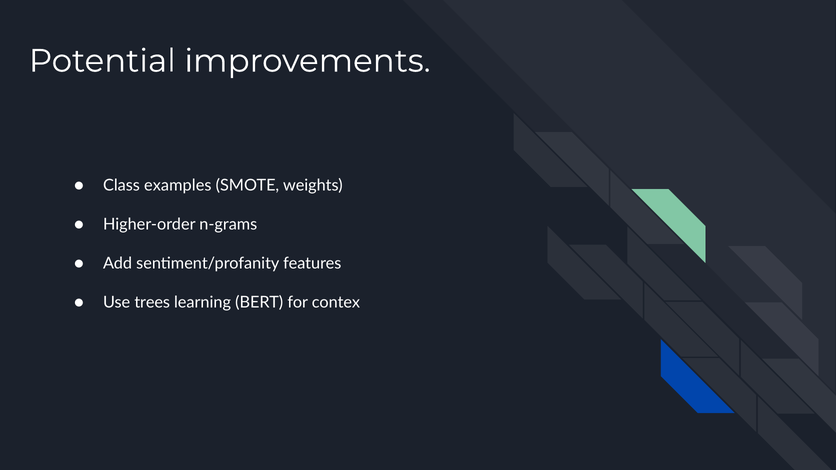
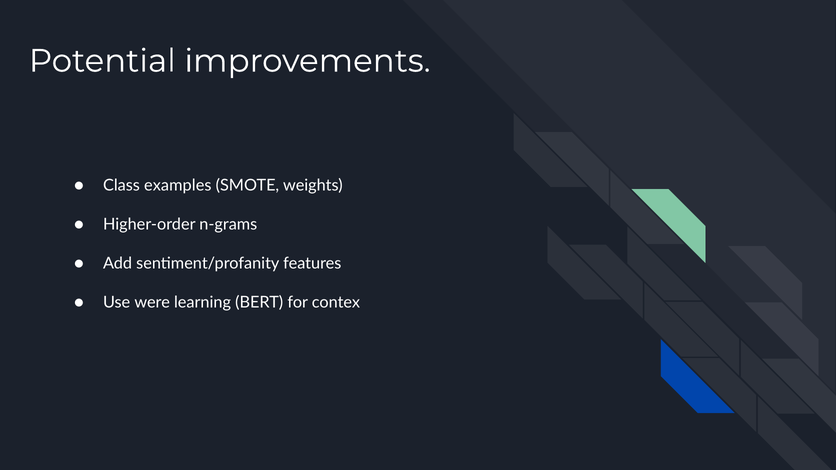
trees: trees -> were (152, 303)
